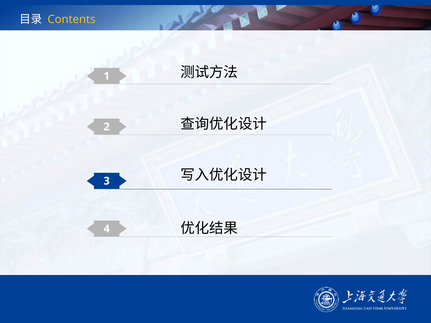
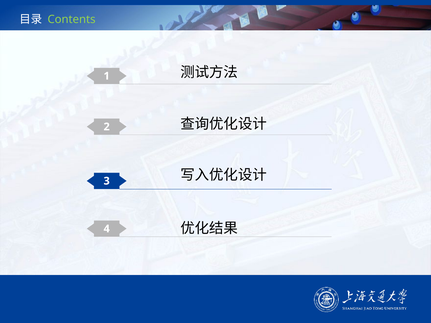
Contents colour: yellow -> light green (72, 19)
